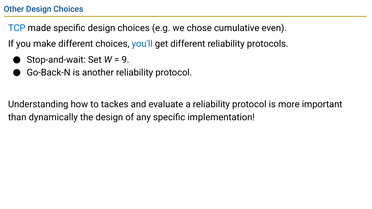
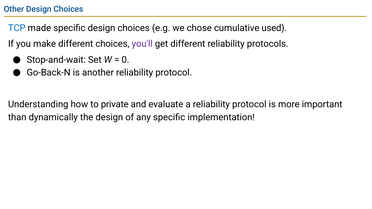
even: even -> used (274, 28)
you'll colour: blue -> purple (142, 44)
9: 9 -> 0 (125, 60)
tackes: tackes -> private (115, 105)
